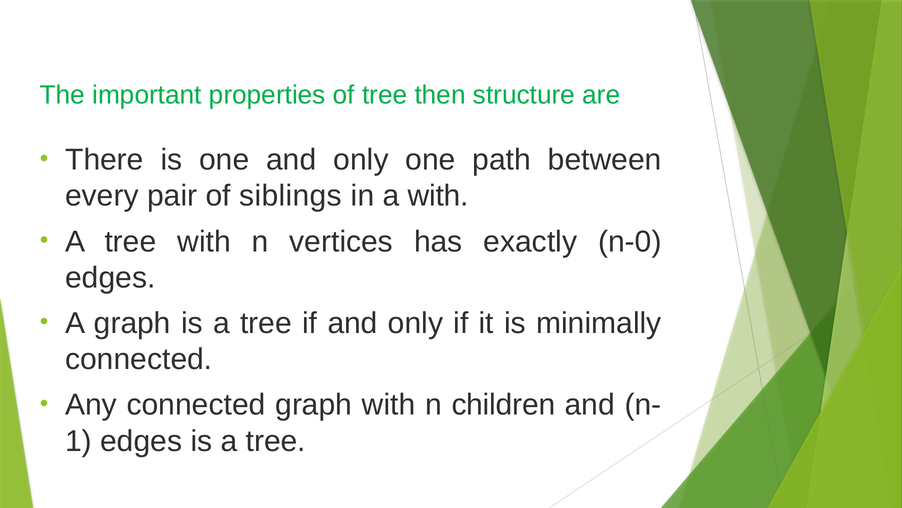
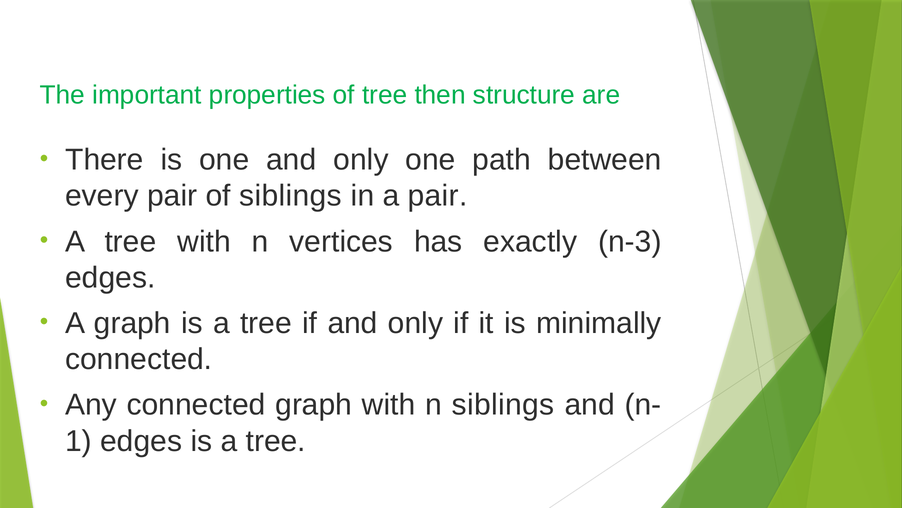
a with: with -> pair (438, 196)
n-0: n-0 -> n-3 (630, 241)
n children: children -> siblings (503, 404)
